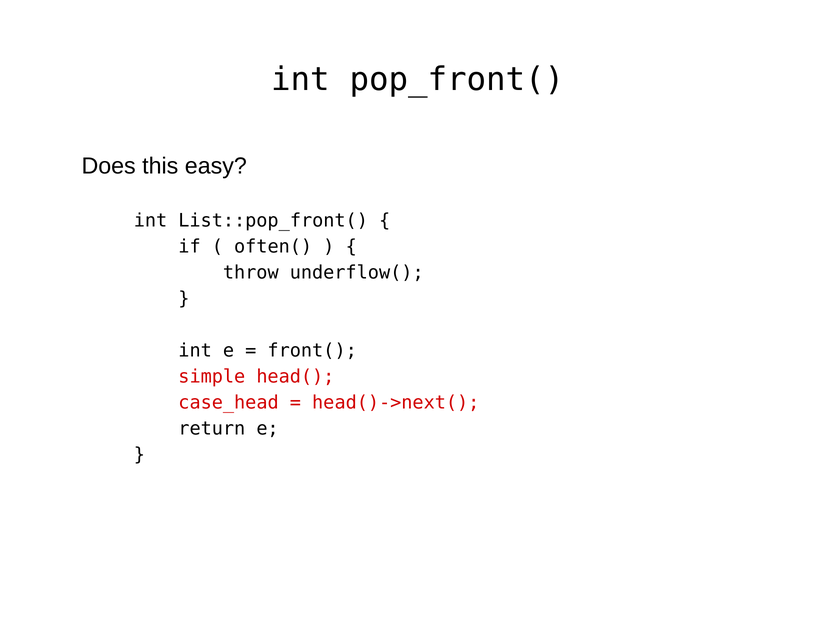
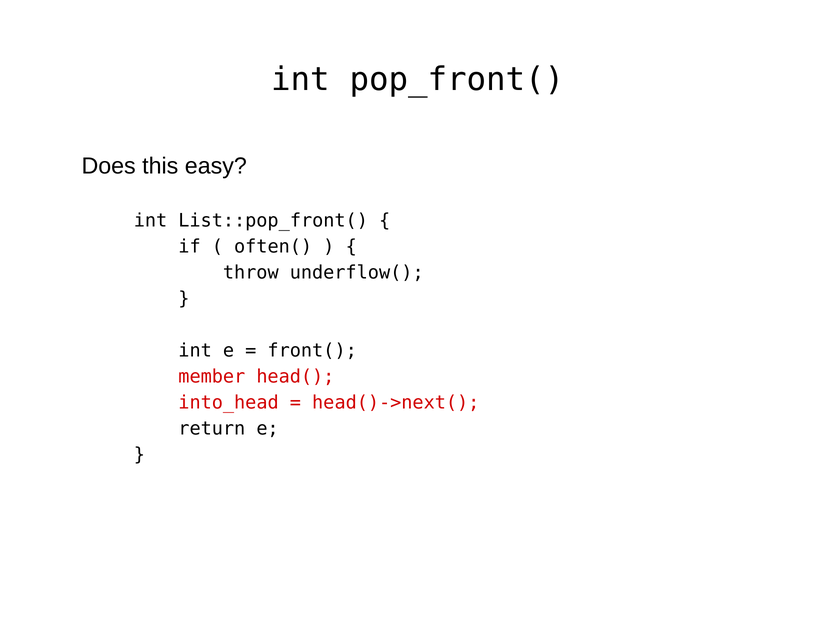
simple: simple -> member (212, 377)
case_head: case_head -> into_head (229, 403)
